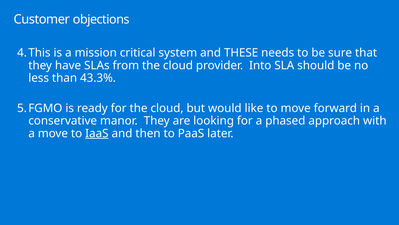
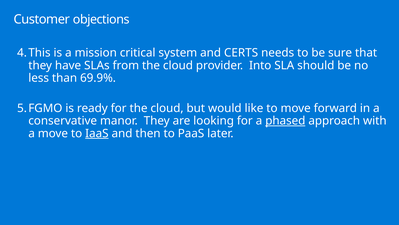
THESE: THESE -> CERTS (241, 53)
43.3%: 43.3% -> 69.9% (98, 78)
phased underline: none -> present (285, 121)
